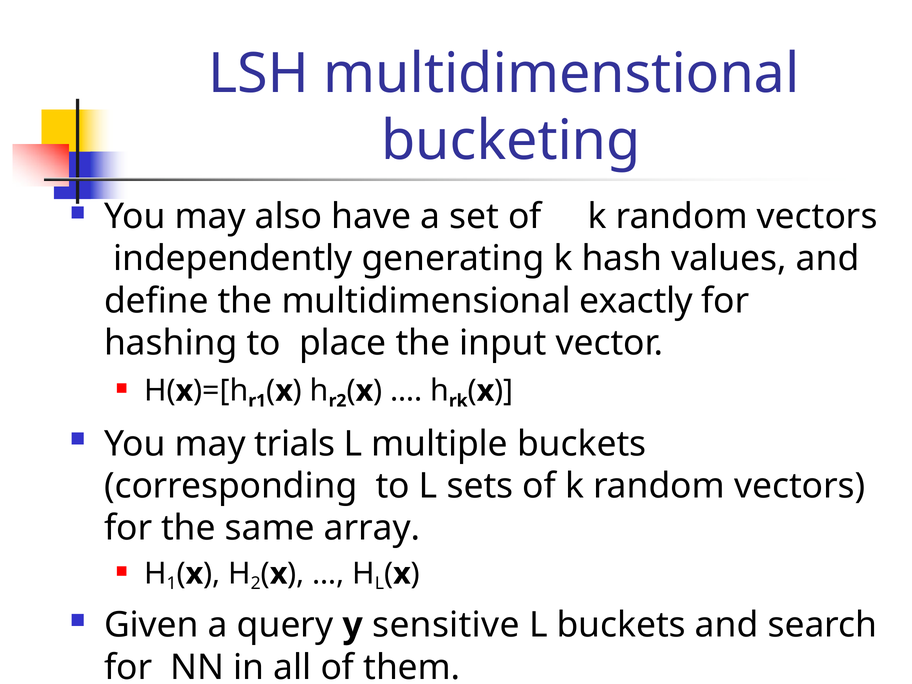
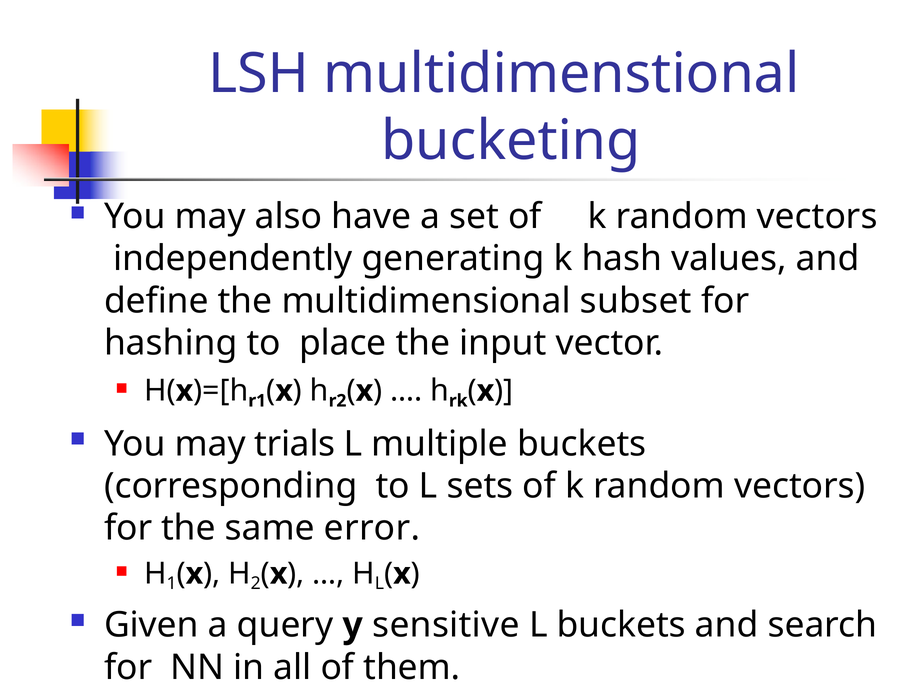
exactly: exactly -> subset (636, 301)
array: array -> error (372, 528)
